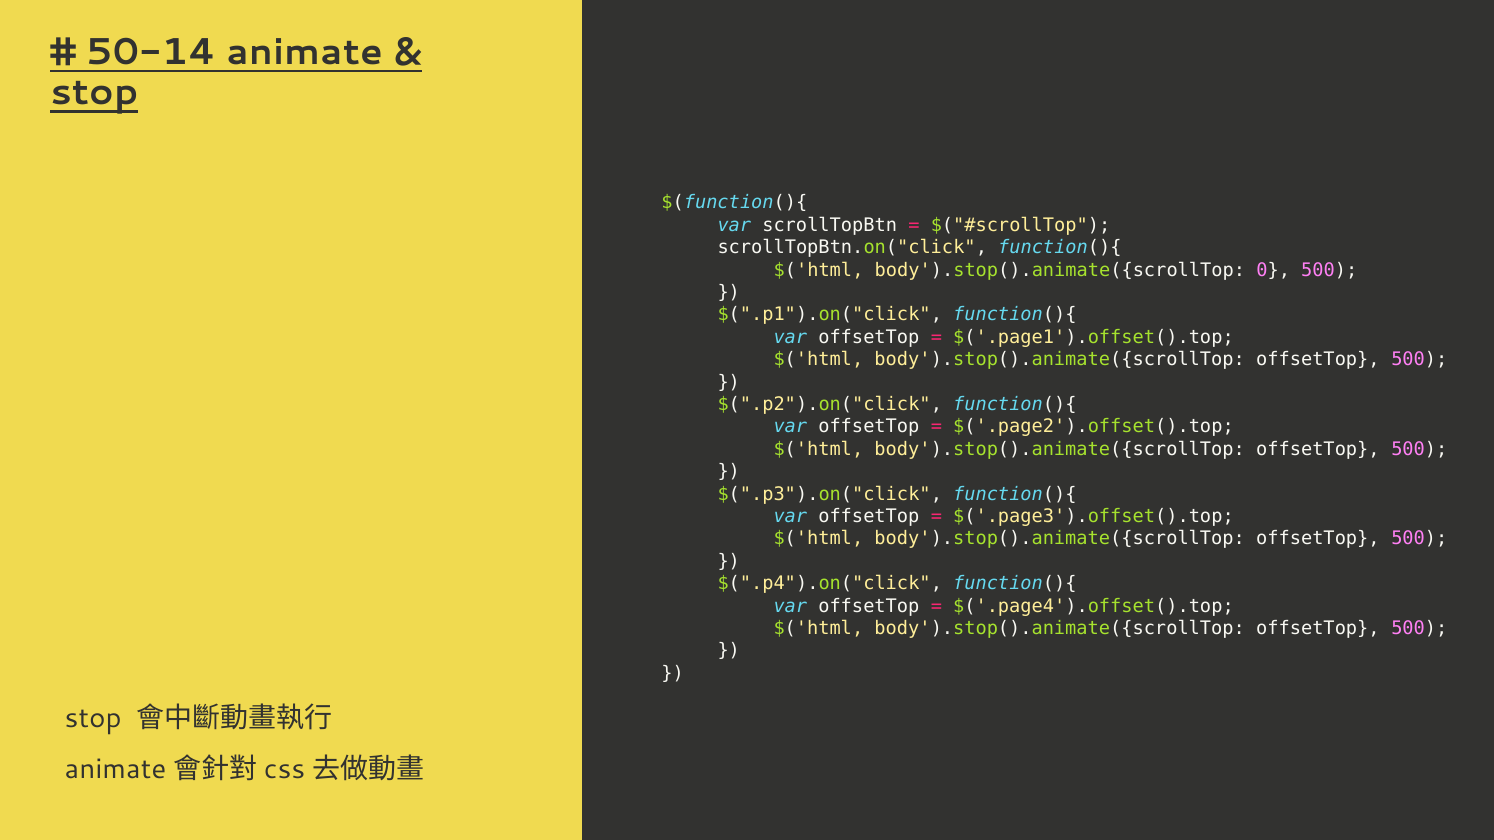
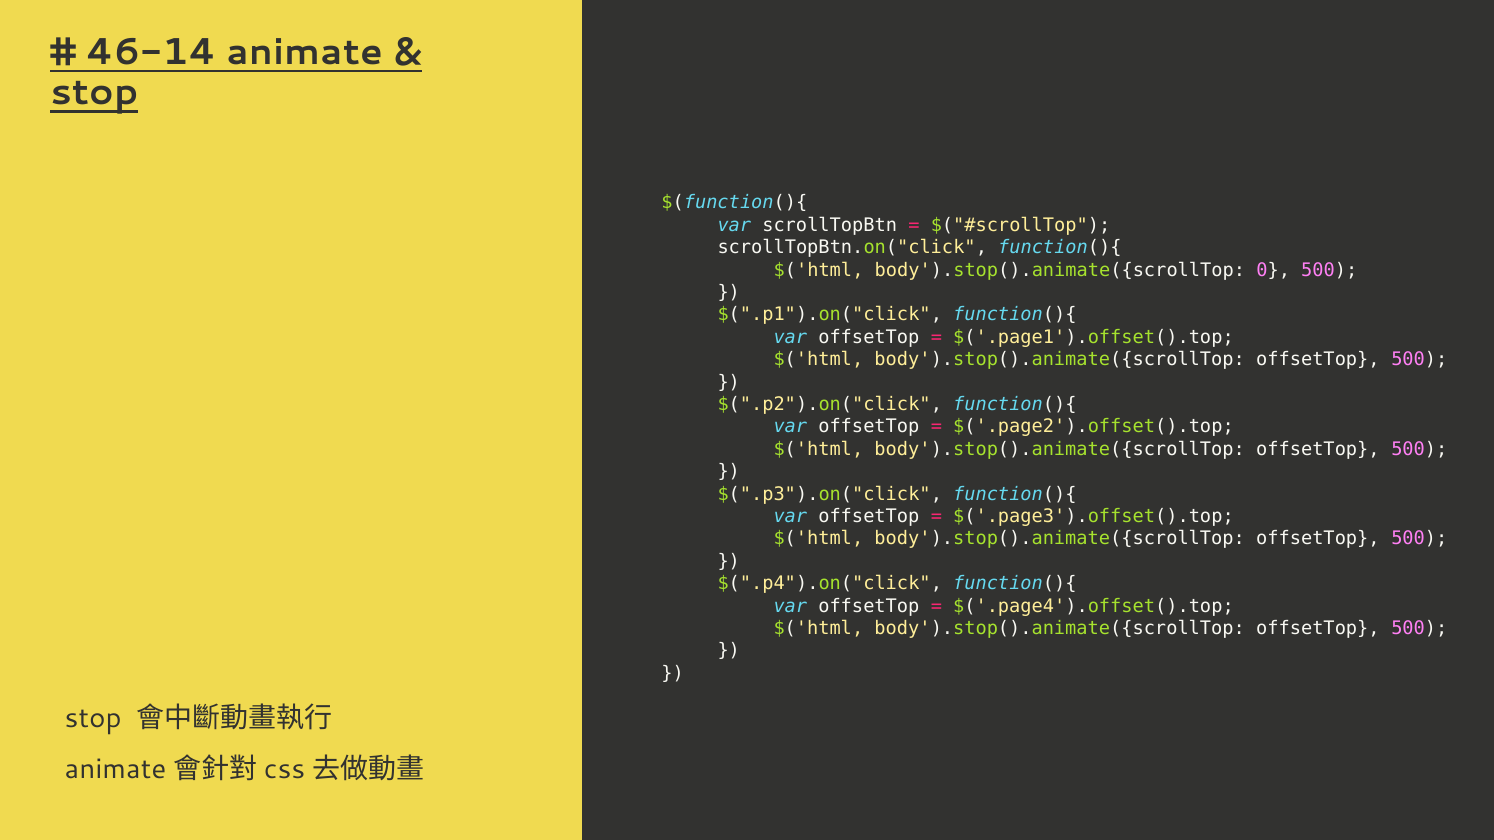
50-14: 50-14 -> 46-14 (151, 52)
